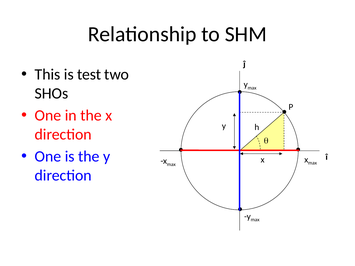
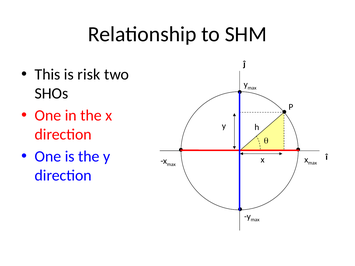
test: test -> risk (89, 74)
